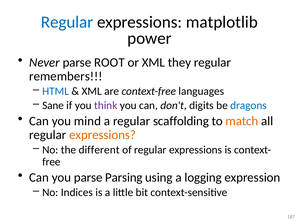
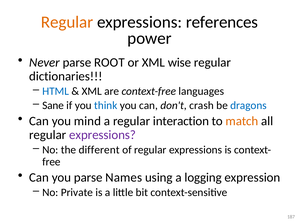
Regular colour: blue -> orange (67, 22)
matplotlib: matplotlib -> references (222, 22)
they: they -> wise (179, 62)
remembers: remembers -> dictionaries (66, 76)
think colour: purple -> blue (106, 105)
digits: digits -> crash (201, 105)
scaffolding: scaffolding -> interaction (181, 121)
expressions colour: orange -> purple (103, 135)
Parsing: Parsing -> Names (124, 178)
Indices: Indices -> Private (77, 193)
